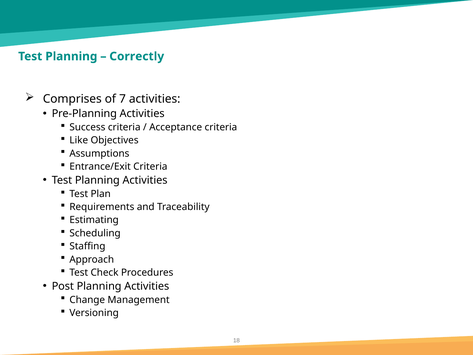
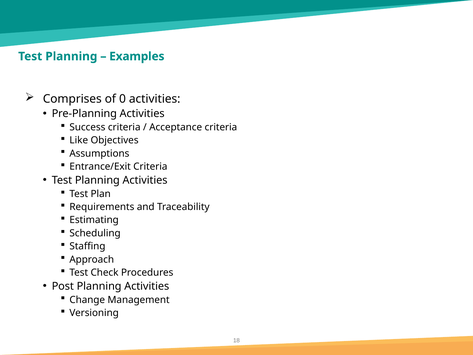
Correctly: Correctly -> Examples (137, 56)
7: 7 -> 0 (122, 99)
